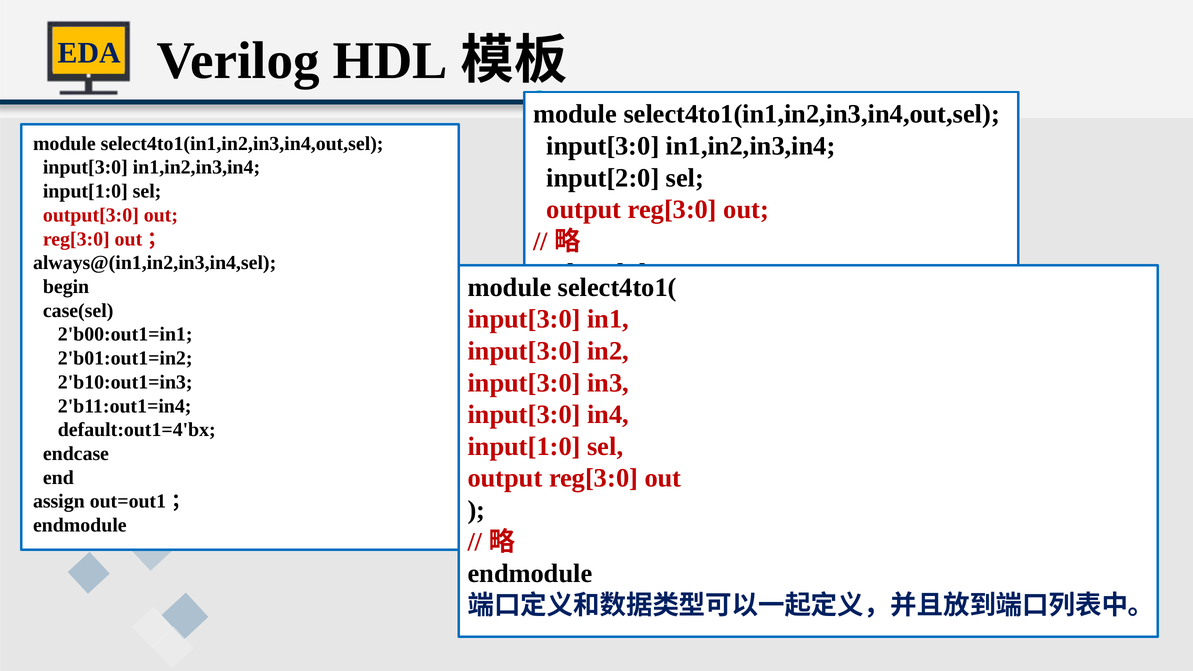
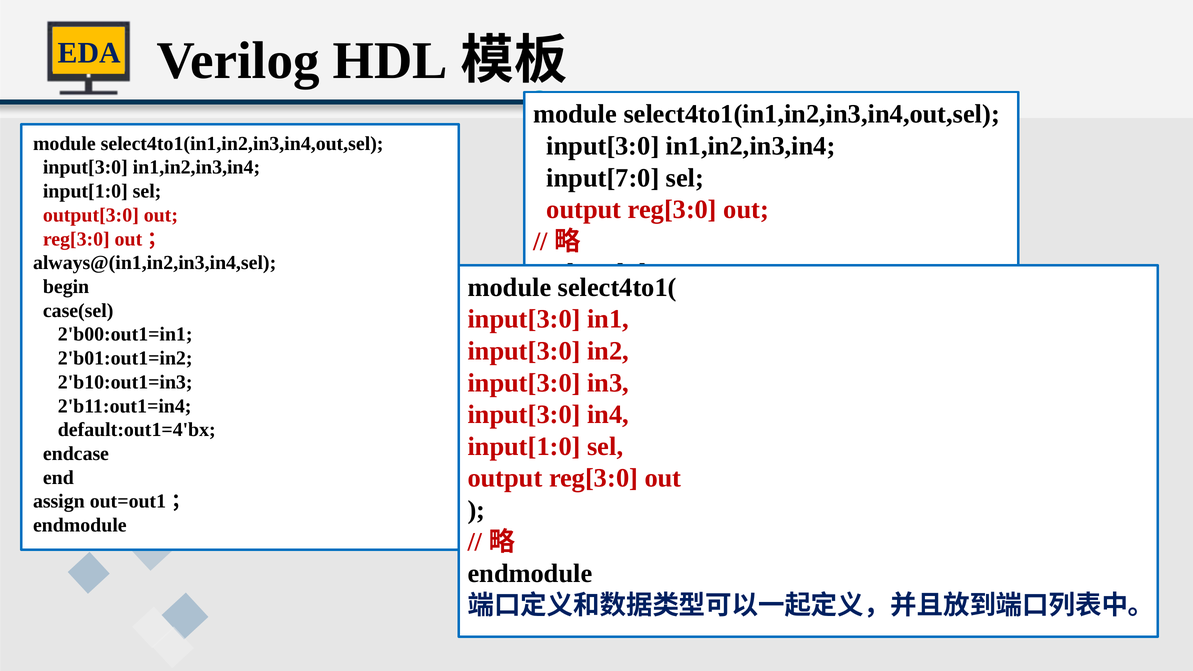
input[2:0: input[2:0 -> input[7:0 (603, 178)
